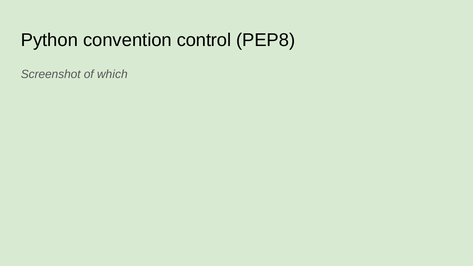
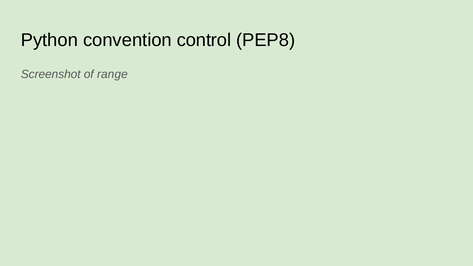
which: which -> range (112, 74)
